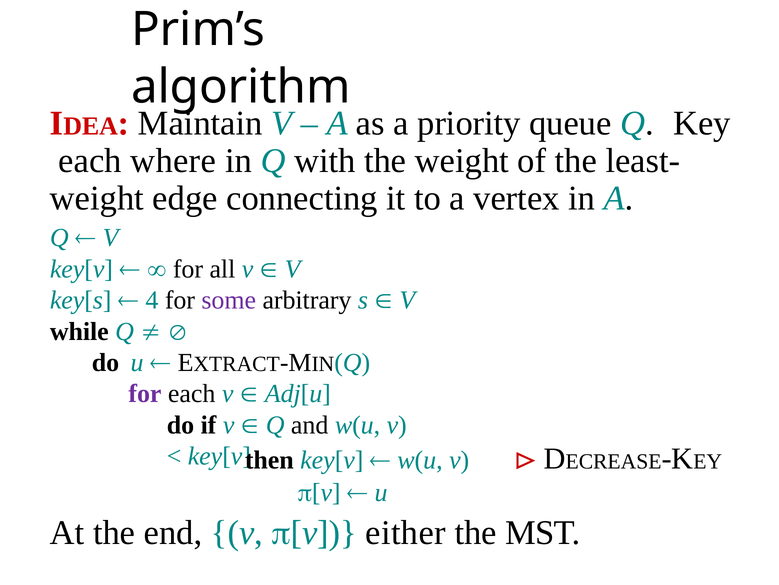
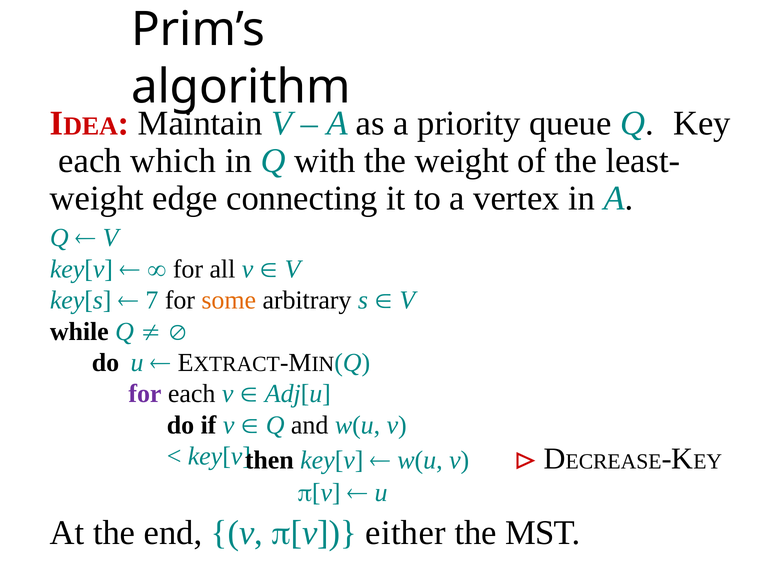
where: where -> which (173, 161)
4: 4 -> 7 (152, 300)
some colour: purple -> orange (229, 300)
